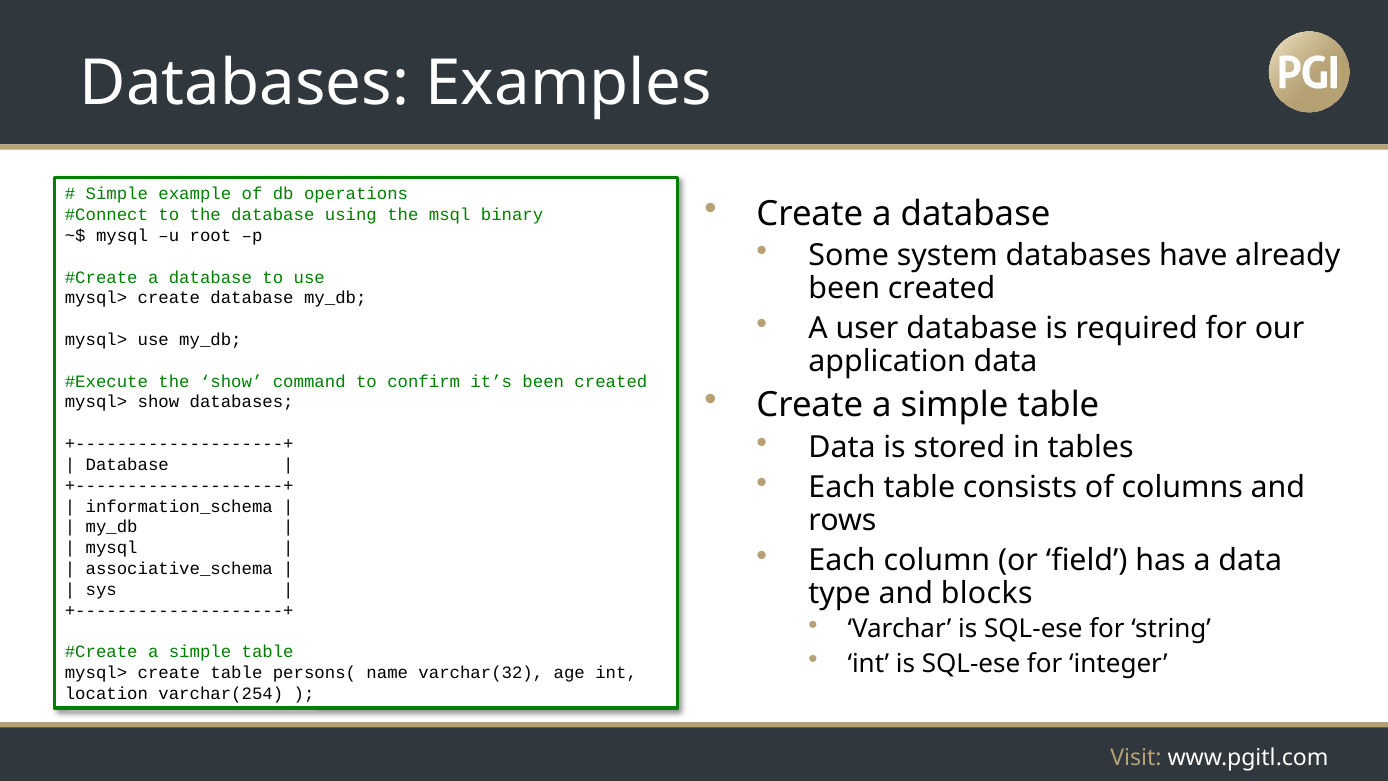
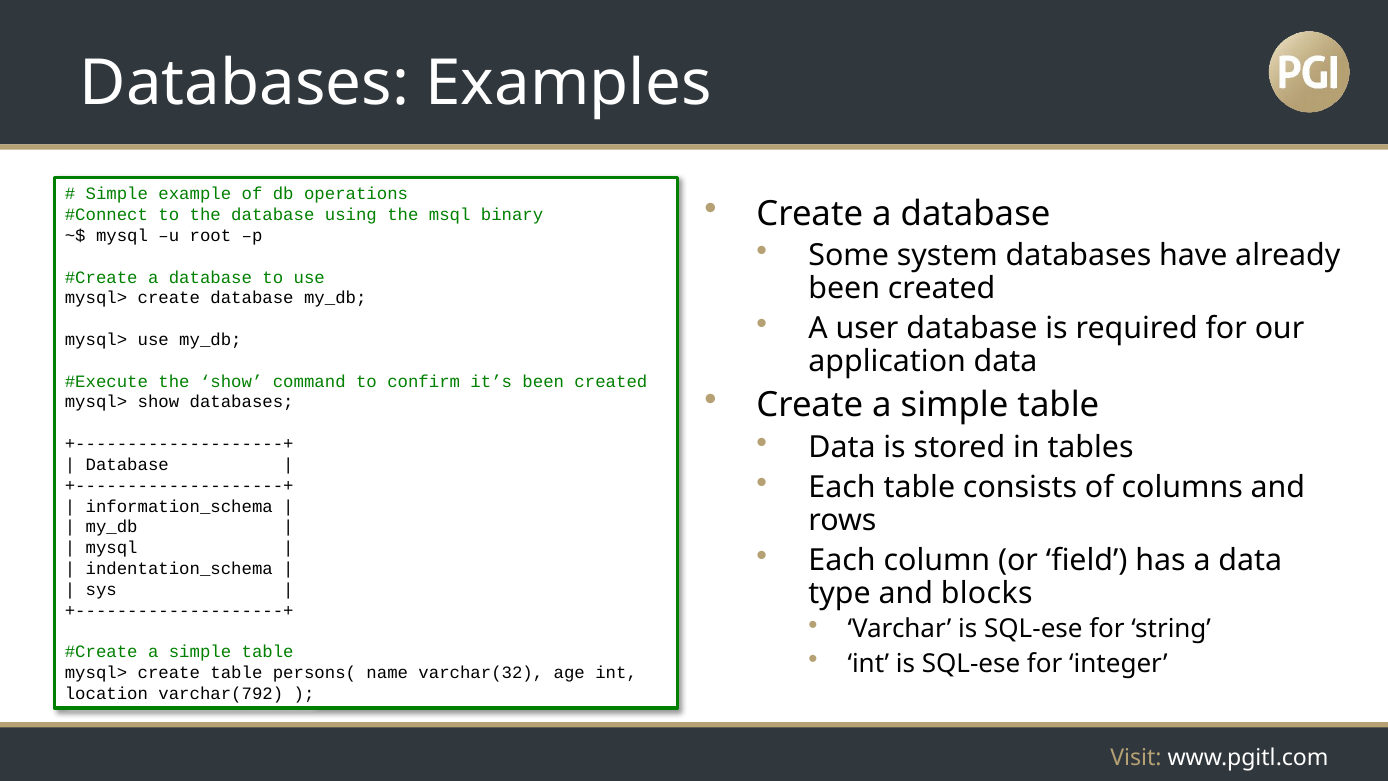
associative_schema: associative_schema -> indentation_schema (179, 569)
varchar(254: varchar(254 -> varchar(792 (221, 694)
